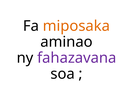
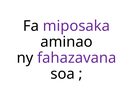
miposaka colour: orange -> purple (76, 26)
